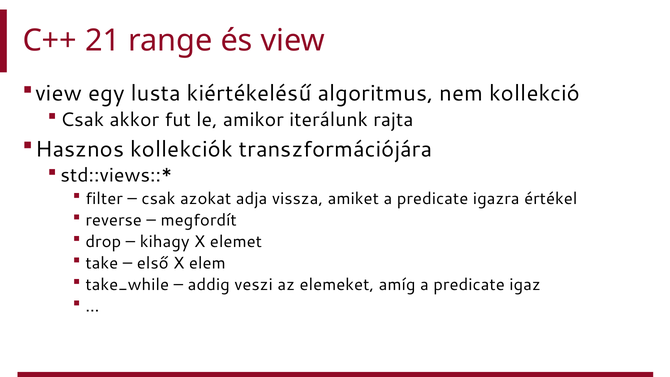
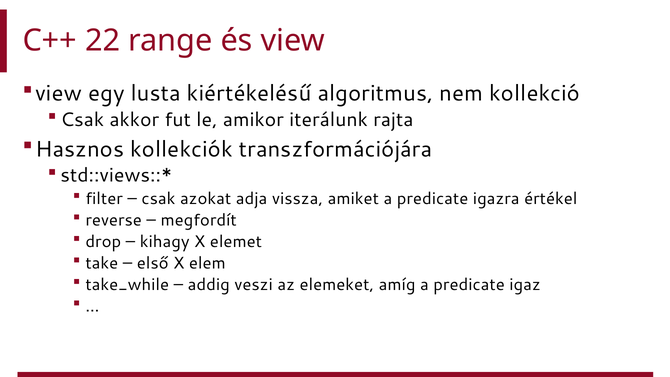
21: 21 -> 22 (103, 41)
